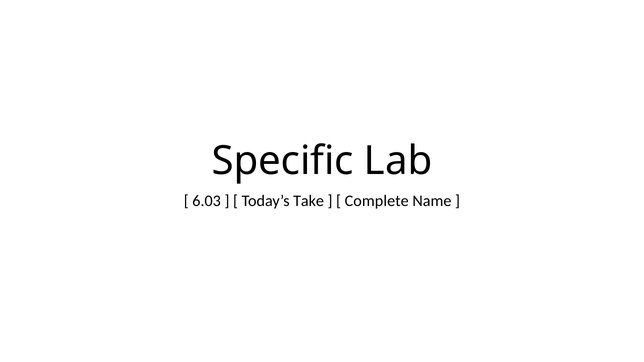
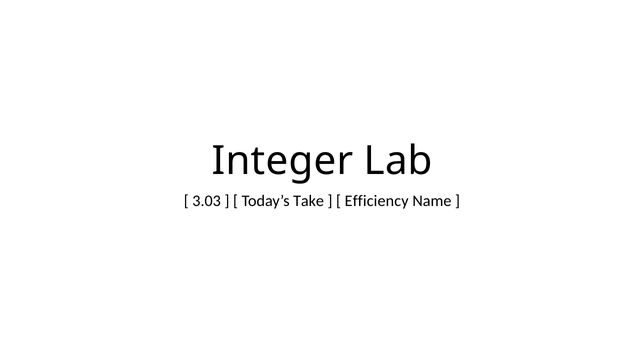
Specific: Specific -> Integer (282, 161)
6.03: 6.03 -> 3.03 (207, 201)
Complete: Complete -> Efficiency (377, 201)
